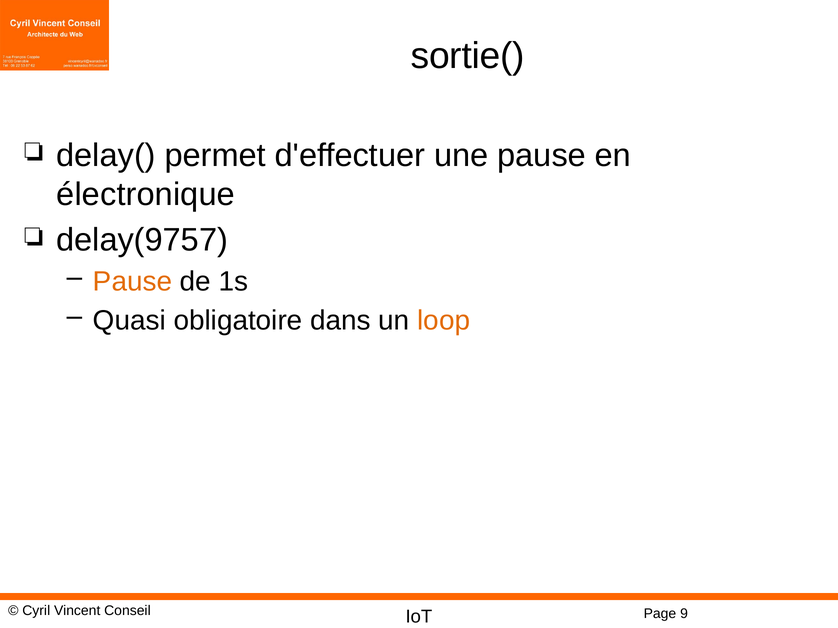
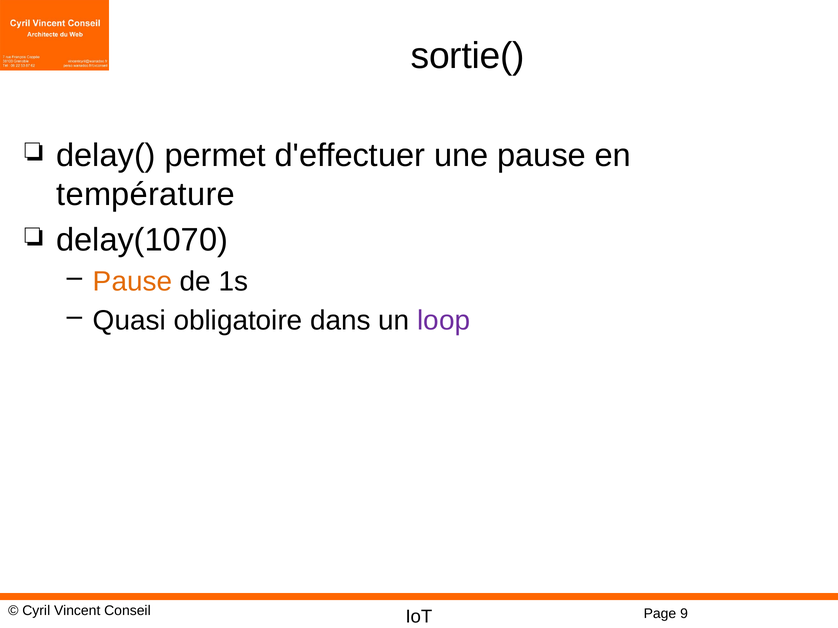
électronique: électronique -> température (146, 195)
delay(9757: delay(9757 -> delay(1070 (142, 240)
loop colour: orange -> purple (444, 321)
